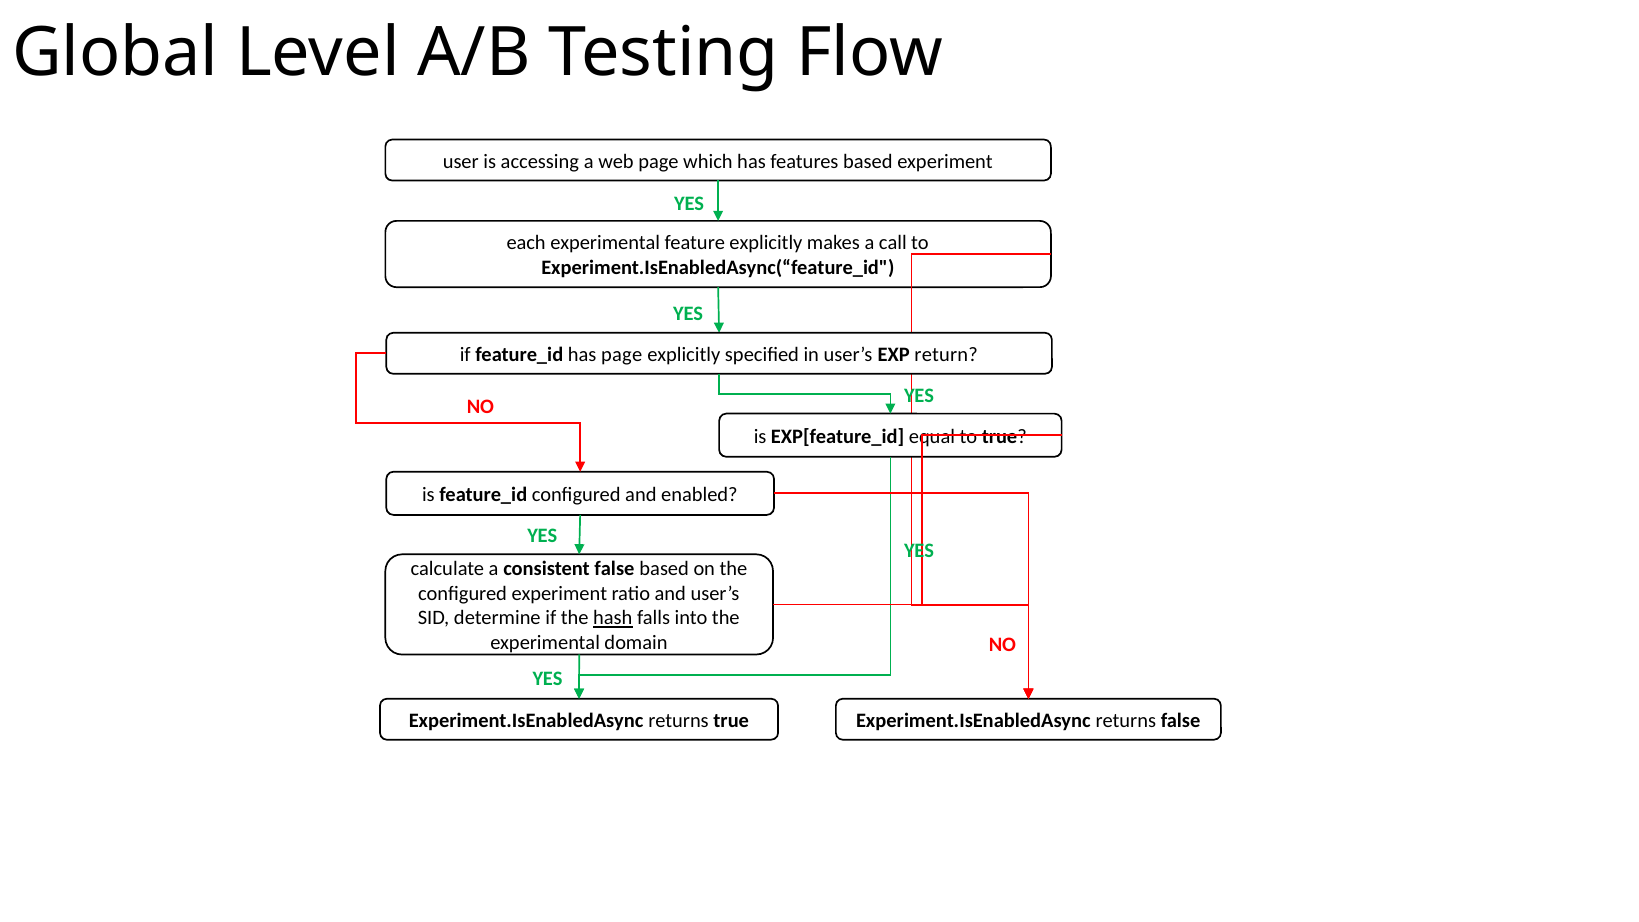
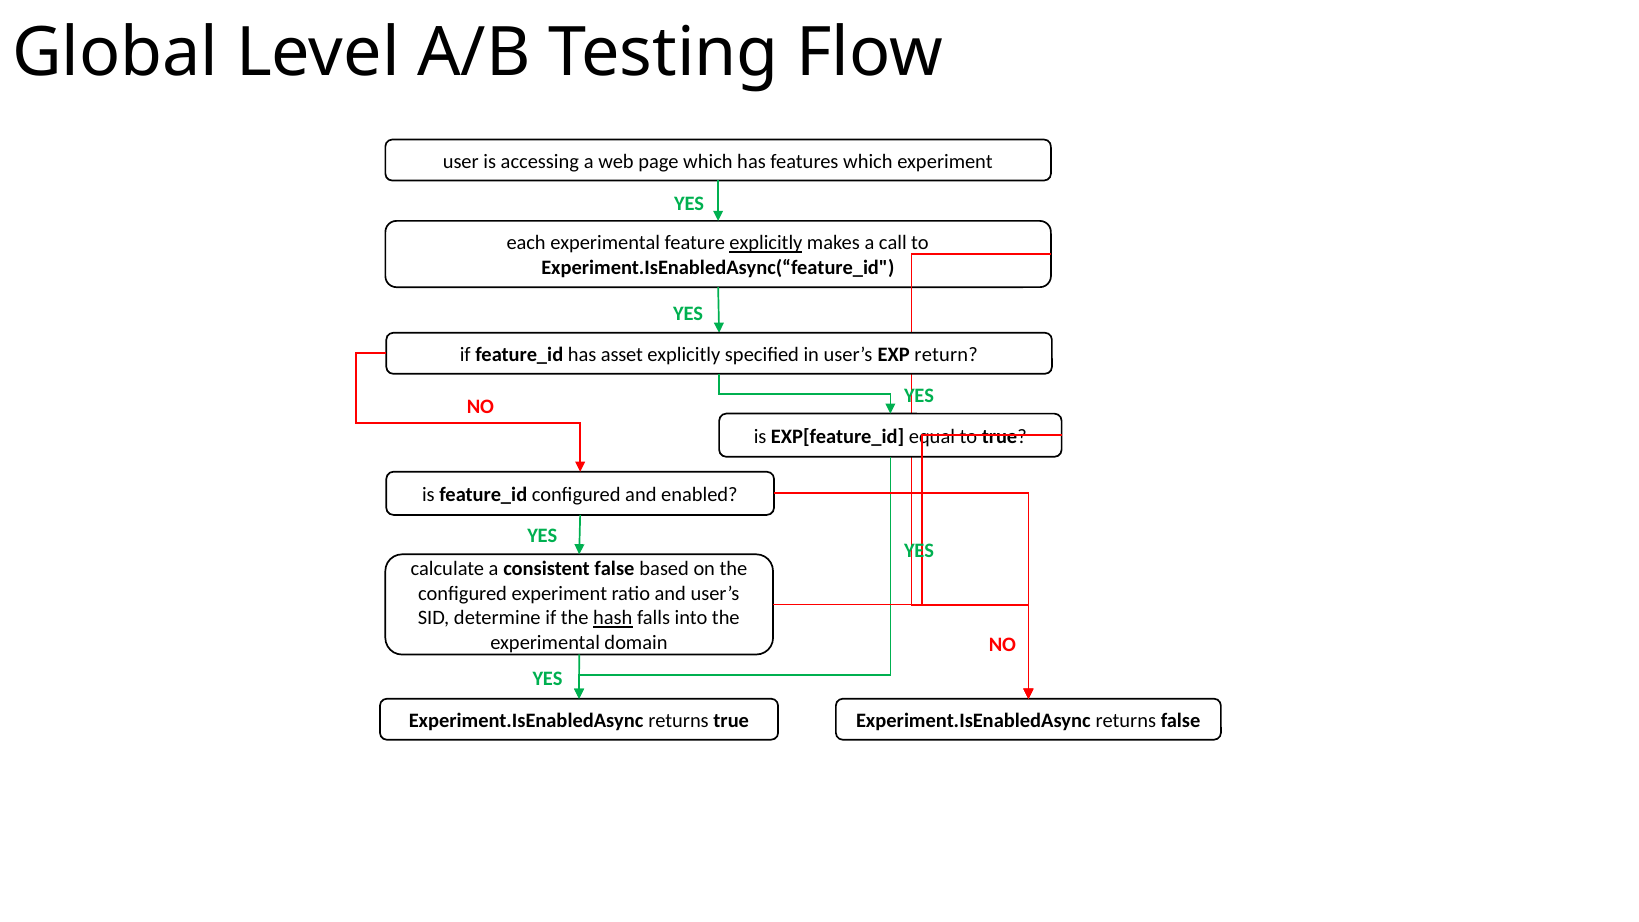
features based: based -> which (868, 161)
explicitly underline: none -> present (766, 243)
has page: page -> asset (622, 355)
